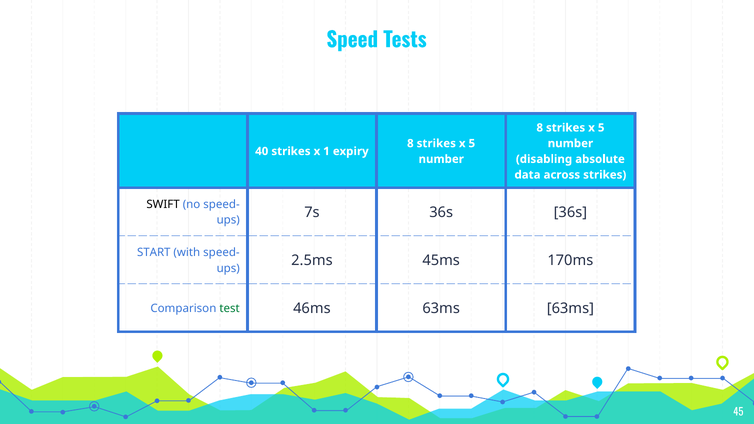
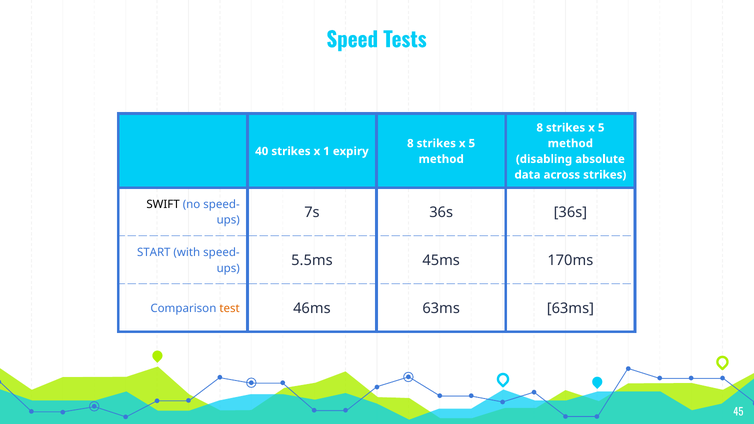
number: number -> method (570, 143)
number: number -> method (441, 159)
2.5ms: 2.5ms -> 5.5ms (312, 261)
test colour: green -> orange (230, 308)
